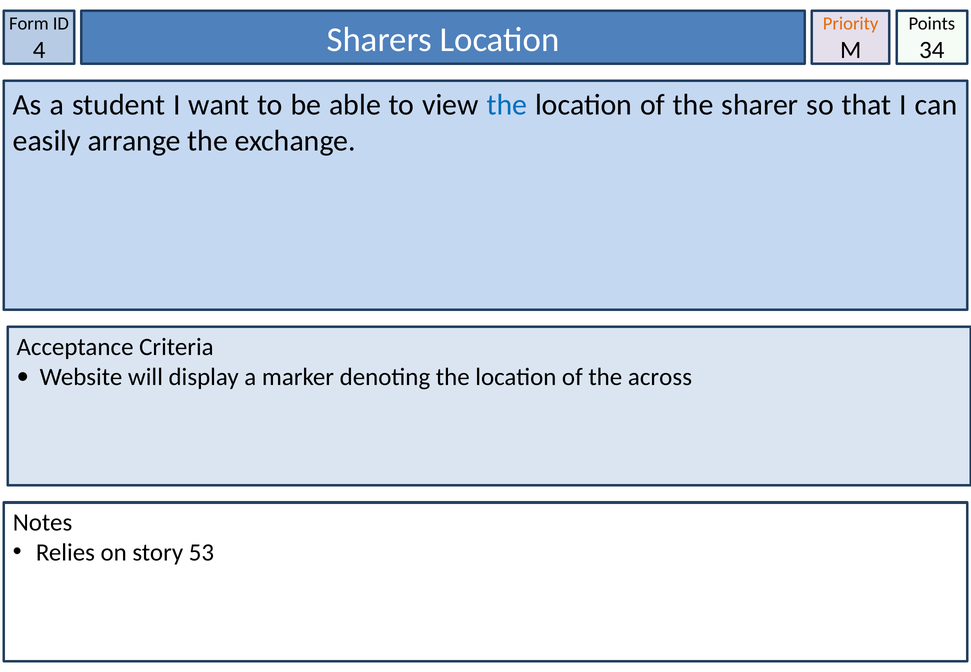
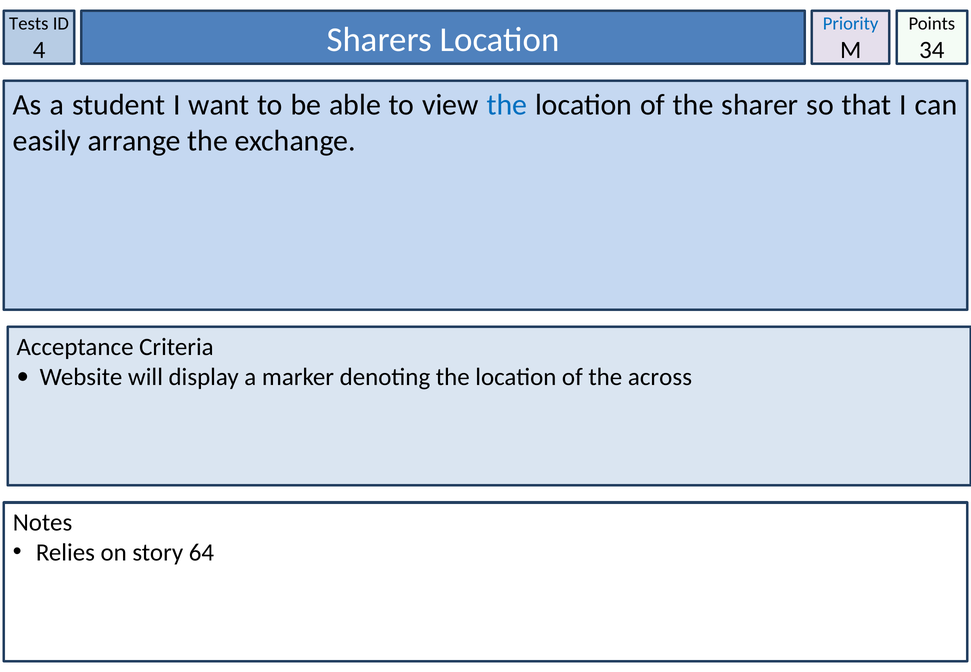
Form: Form -> Tests (29, 24)
Priority colour: orange -> blue (851, 24)
53: 53 -> 64 (201, 553)
